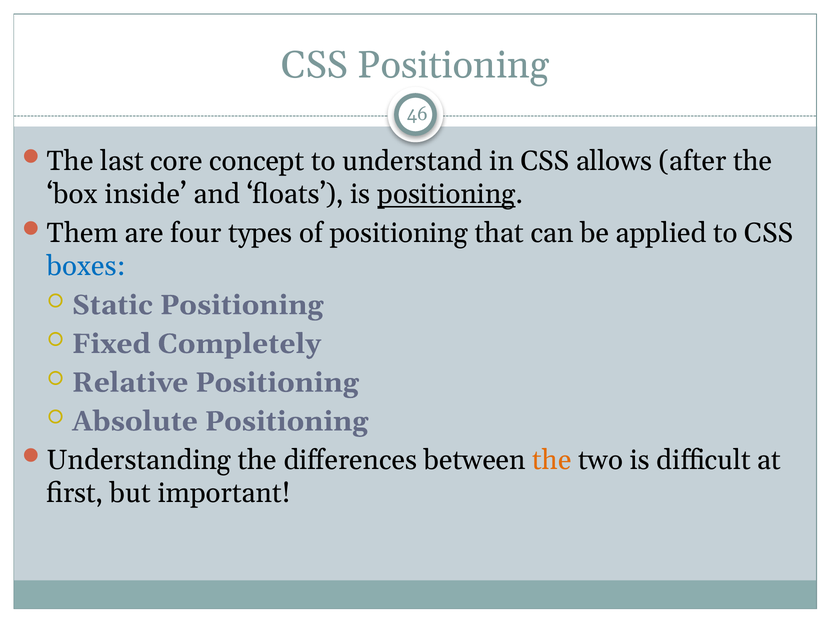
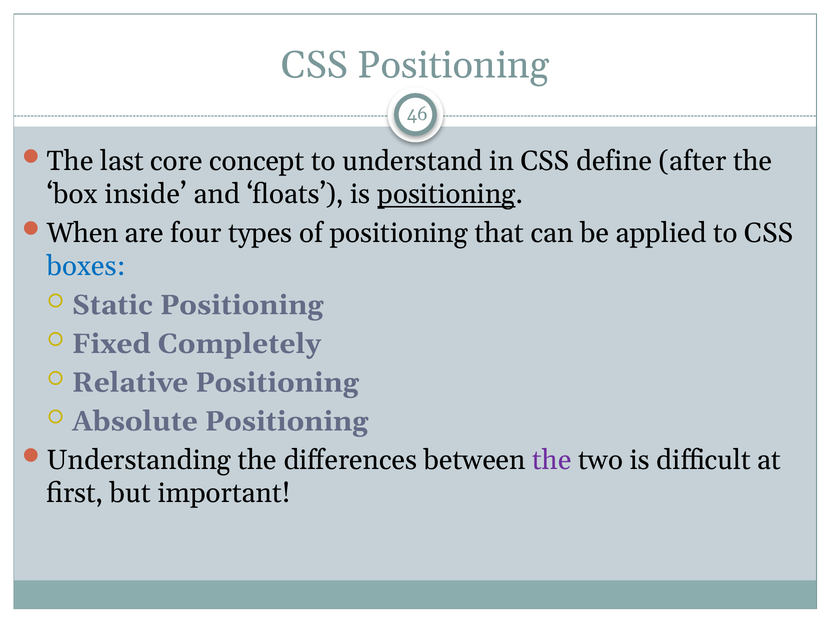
allows: allows -> define (614, 161)
Them: Them -> When (83, 233)
the colour: orange -> purple (552, 460)
